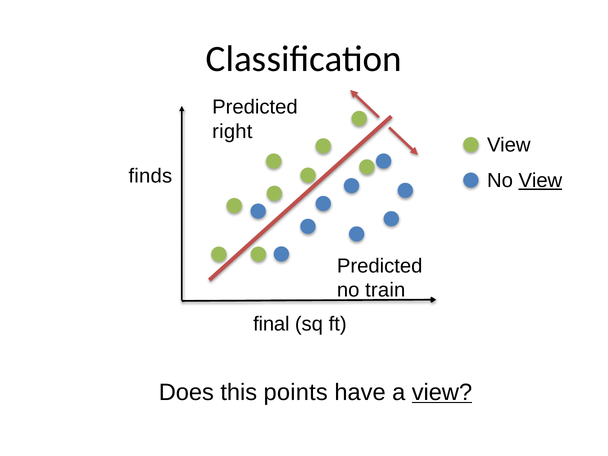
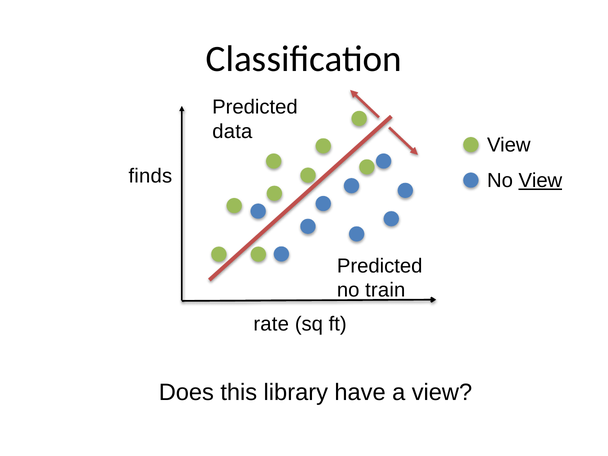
right: right -> data (232, 131)
final: final -> rate (271, 324)
points: points -> library (296, 392)
view underline: present -> none (442, 392)
